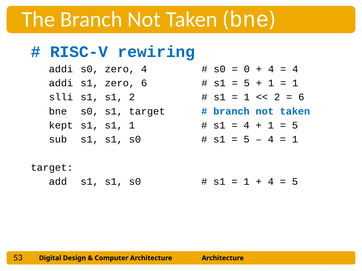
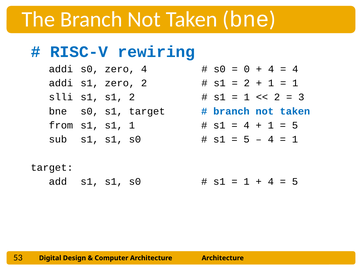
zero 6: 6 -> 2 (144, 83)
5: 5 -> 2 (247, 83)
6: 6 -> 3 (301, 97)
kept: kept -> from (61, 126)
